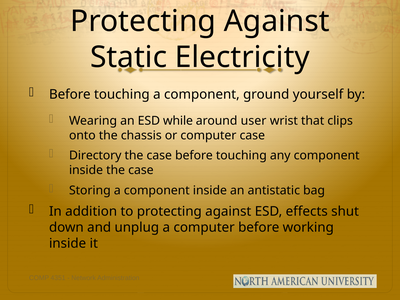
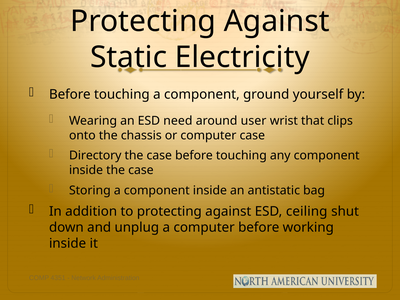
while: while -> need (178, 121)
effects: effects -> ceiling (307, 211)
